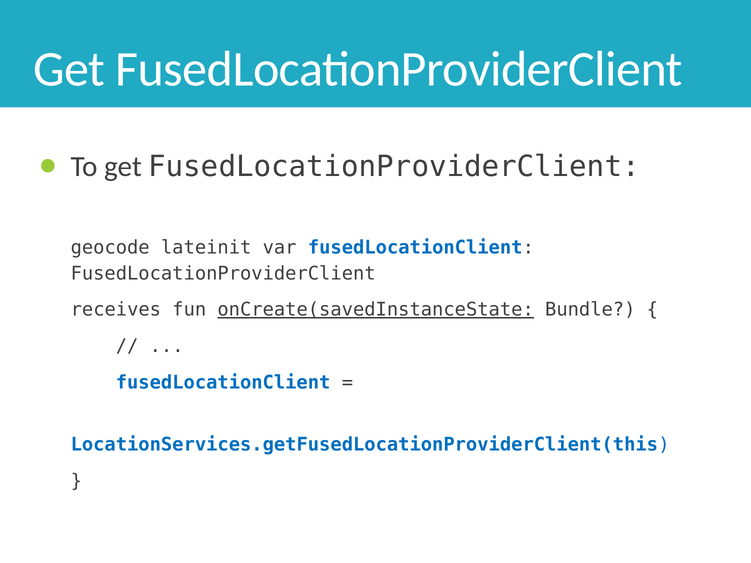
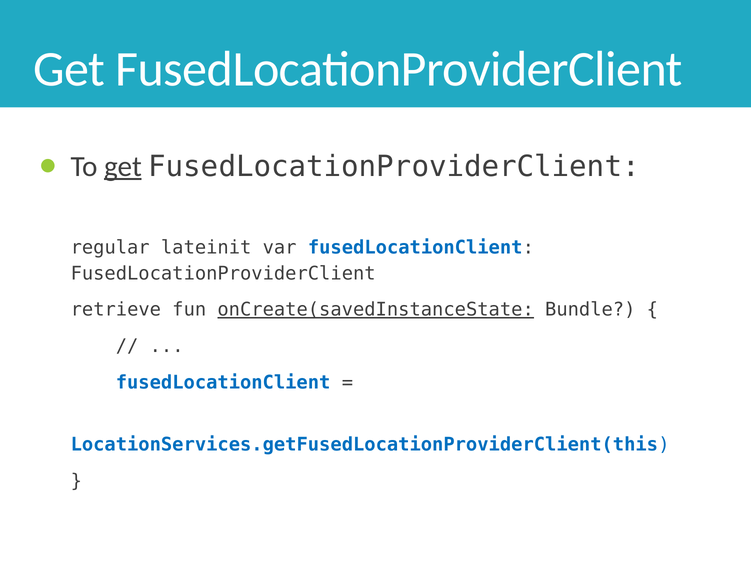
get underline: none -> present (123, 167)
geocode: geocode -> regular (110, 248)
receives: receives -> retrieve (116, 310)
